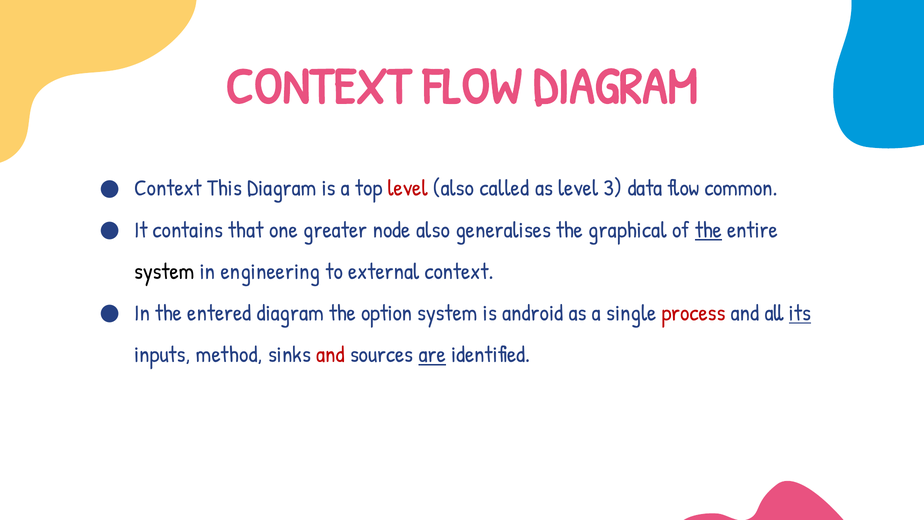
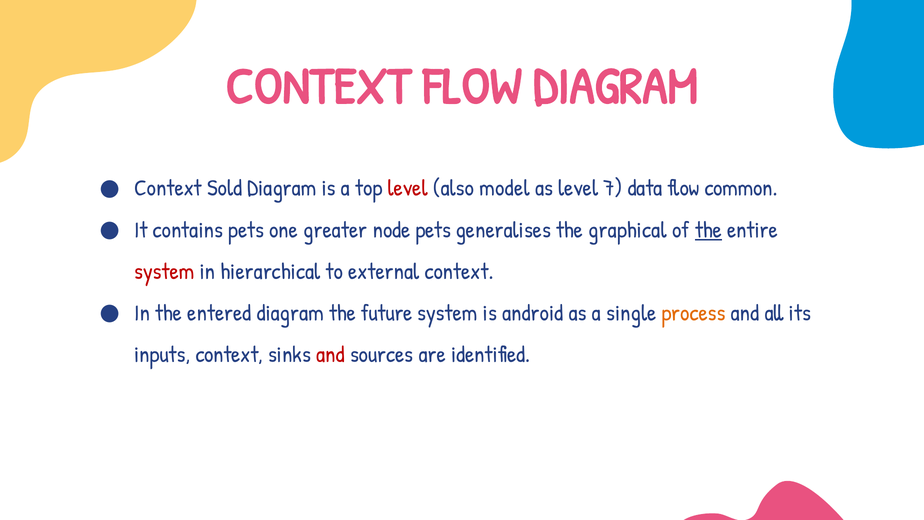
This: This -> Sold (225, 188)
called: called -> model (505, 188)
3: 3 -> 7 (613, 188)
contains that: that -> pets (246, 230)
node also: also -> pets (433, 230)
system colour: black -> red (164, 271)
engineering: engineering -> hierarchical (270, 271)
option: option -> future (387, 313)
process colour: red -> orange (694, 313)
its underline: present -> none (800, 313)
inputs method: method -> context (229, 355)
are underline: present -> none (432, 355)
